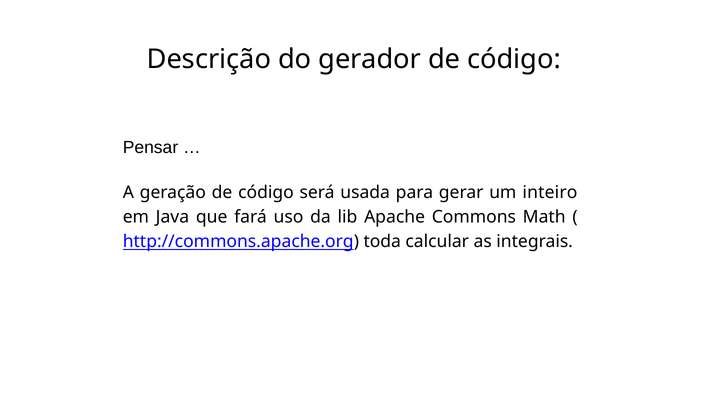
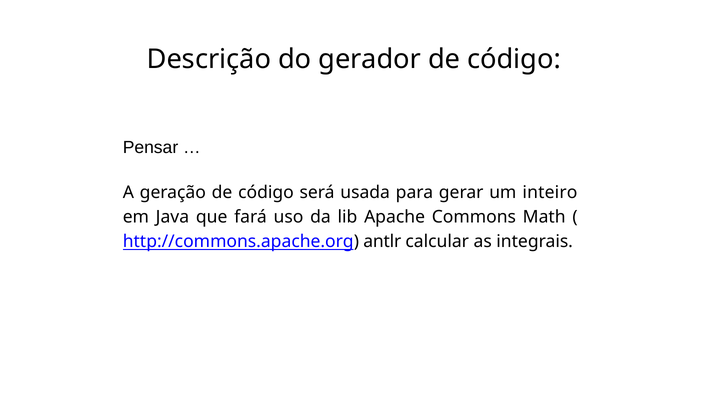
toda: toda -> antlr (382, 242)
